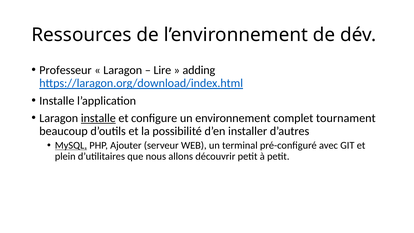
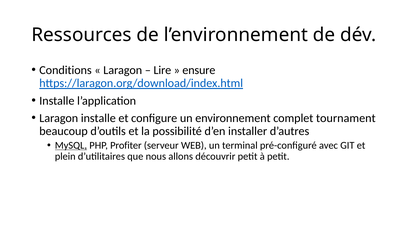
Professeur: Professeur -> Conditions (66, 70)
adding: adding -> ensure (199, 70)
installe underline: present -> none (98, 118)
Ajouter: Ajouter -> Profiter (126, 145)
